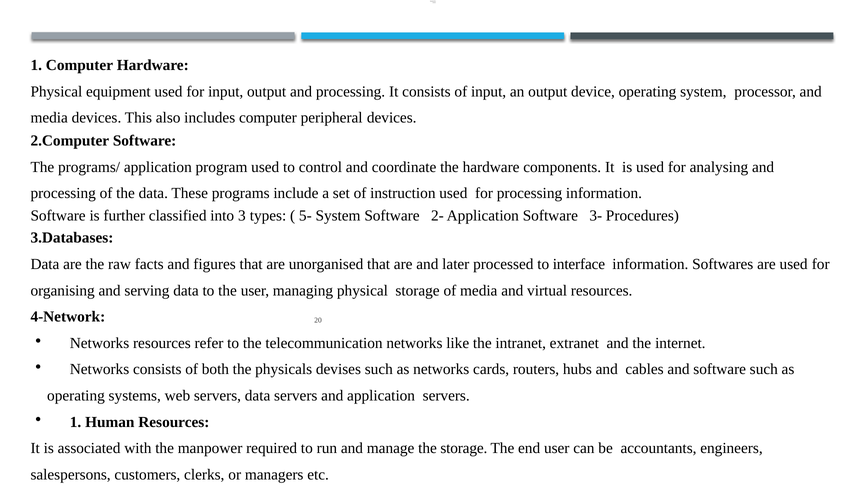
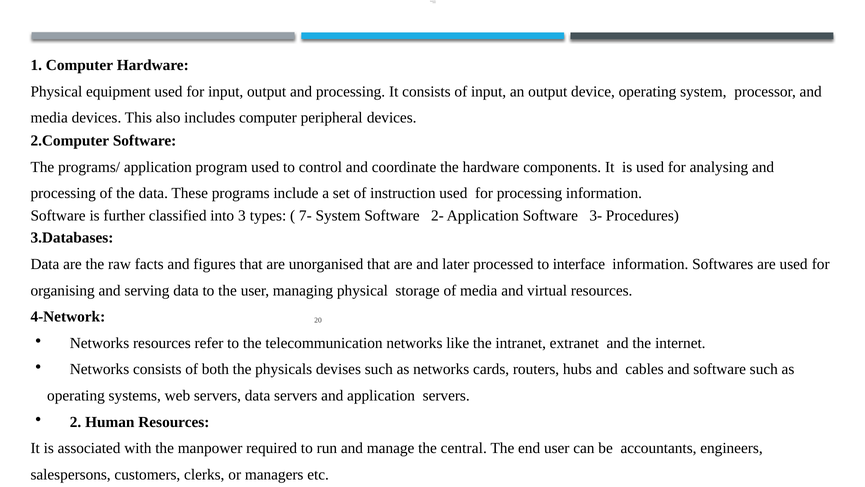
5-: 5- -> 7- (305, 215)
1: 1 -> 2 (76, 422)
the storage: storage -> central (464, 448)
